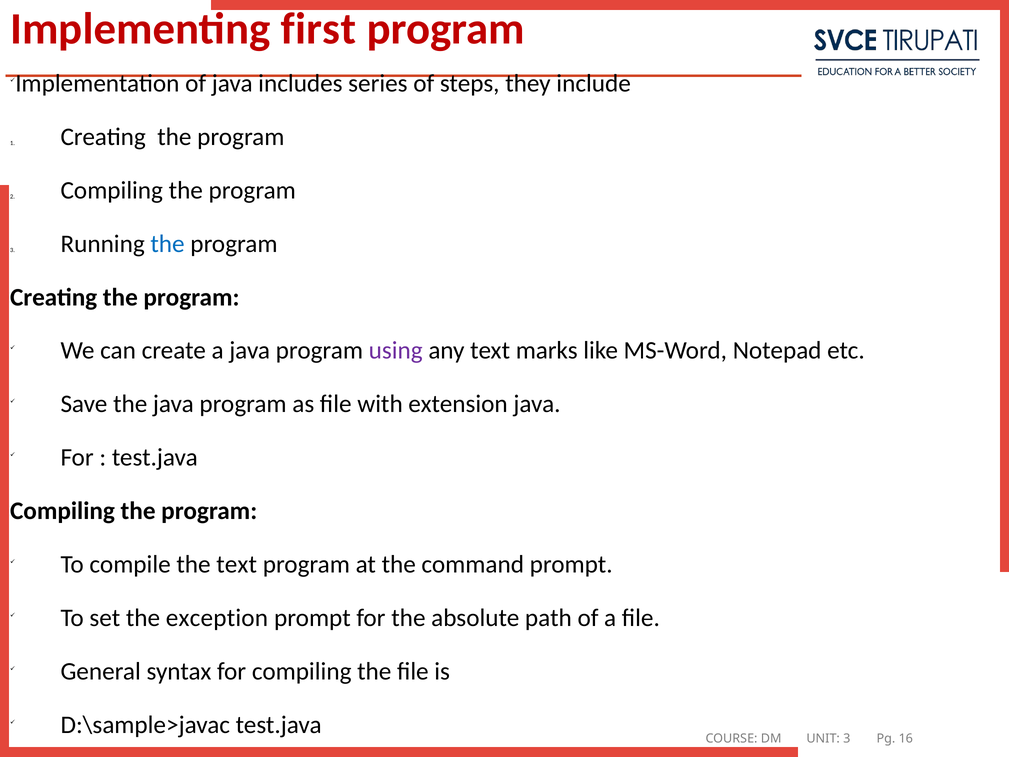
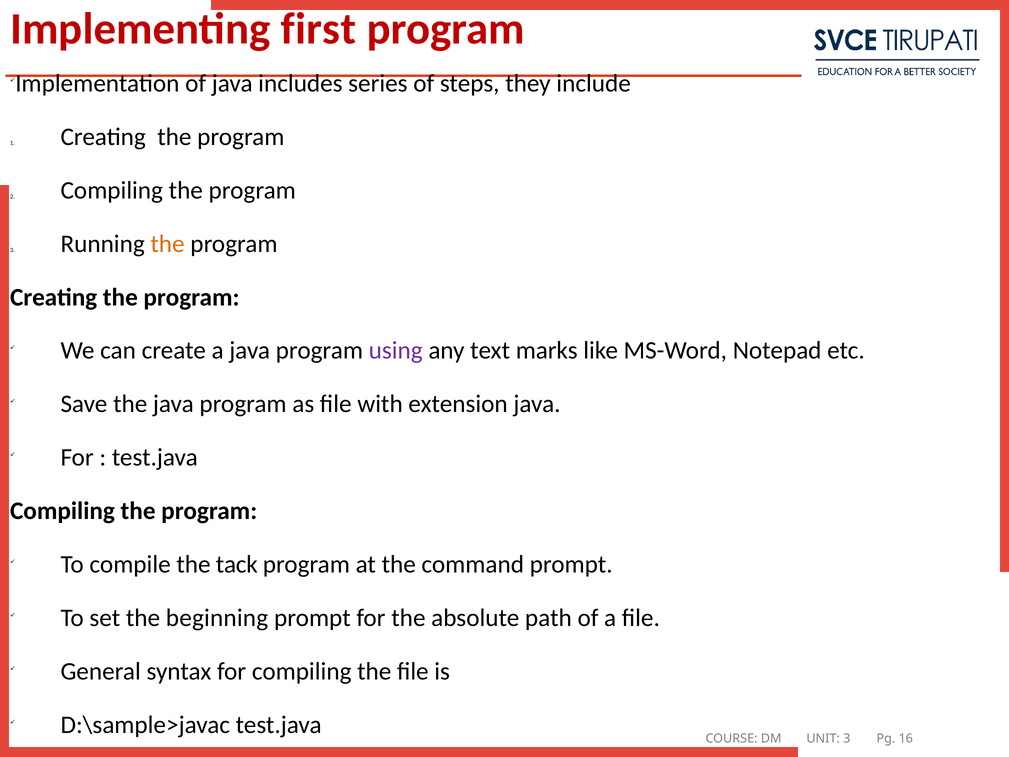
the colour: blue -> orange (168, 244)
the text: text -> tack (237, 564)
exception: exception -> beginning (217, 618)
